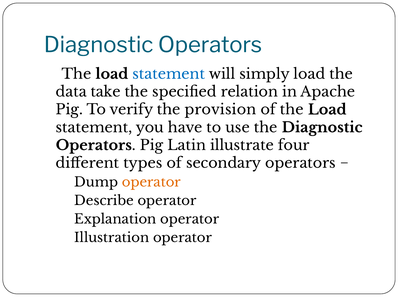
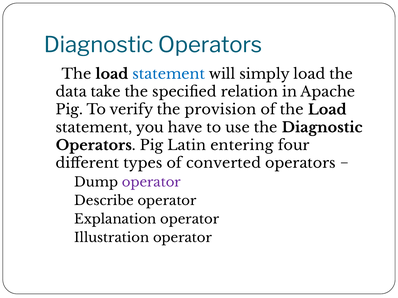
illustrate: illustrate -> entering (242, 146)
secondary: secondary -> converted (224, 163)
operator colour: orange -> purple (151, 183)
